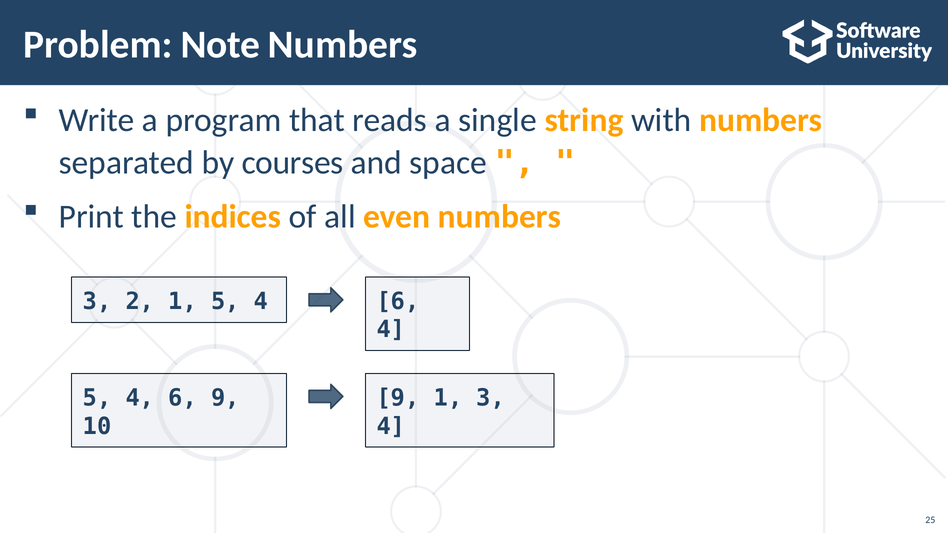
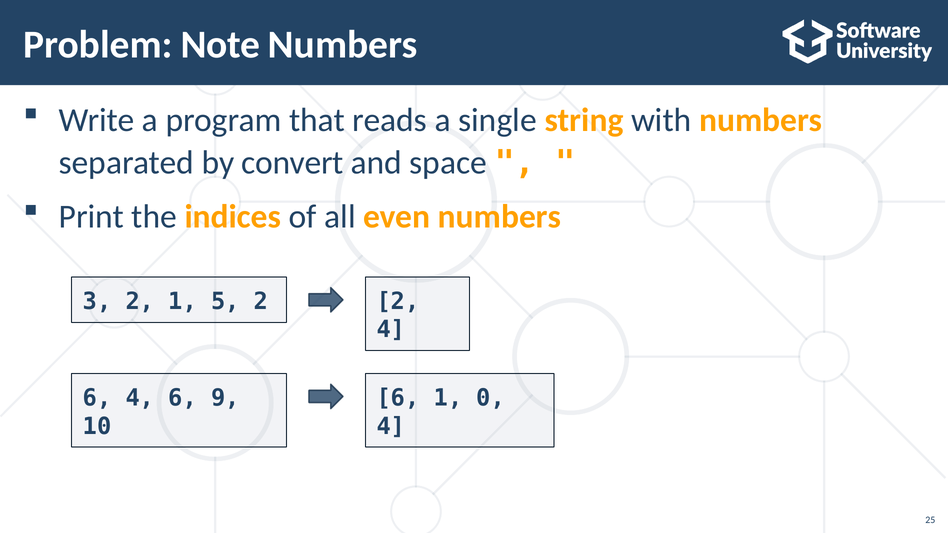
courses: courses -> convert (293, 163)
6: 6 -> 2 (398, 301)
1 5 4: 4 -> 2 (261, 301)
5: 5 -> 6 (97, 398)
9: 9 -> 6 (398, 398)
1 3: 3 -> 0 (491, 398)
